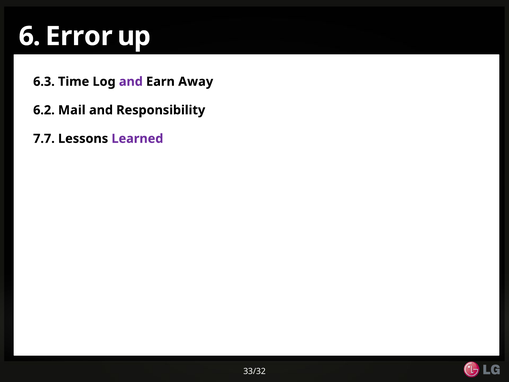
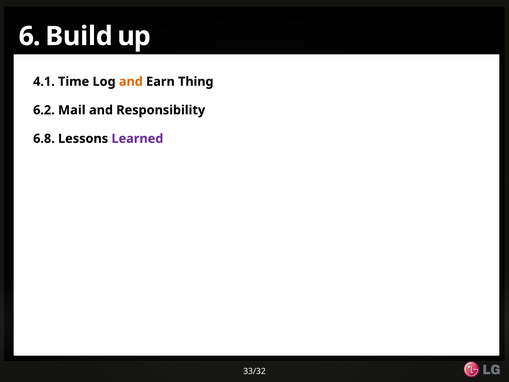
Error: Error -> Build (79, 36)
6.3: 6.3 -> 4.1 (44, 82)
and colour: purple -> orange (131, 82)
Away: Away -> Thing (196, 82)
7.7: 7.7 -> 6.8 (44, 139)
